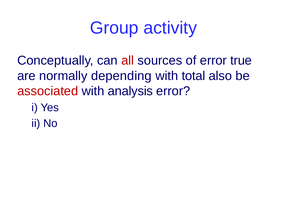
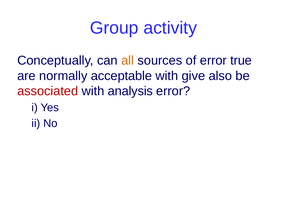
all colour: red -> orange (128, 60)
depending: depending -> acceptable (121, 76)
total: total -> give (193, 76)
